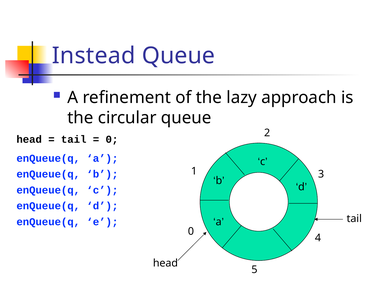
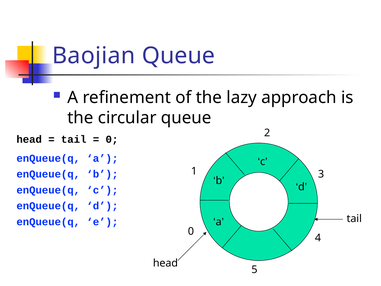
Instead: Instead -> Baojian (94, 56)
